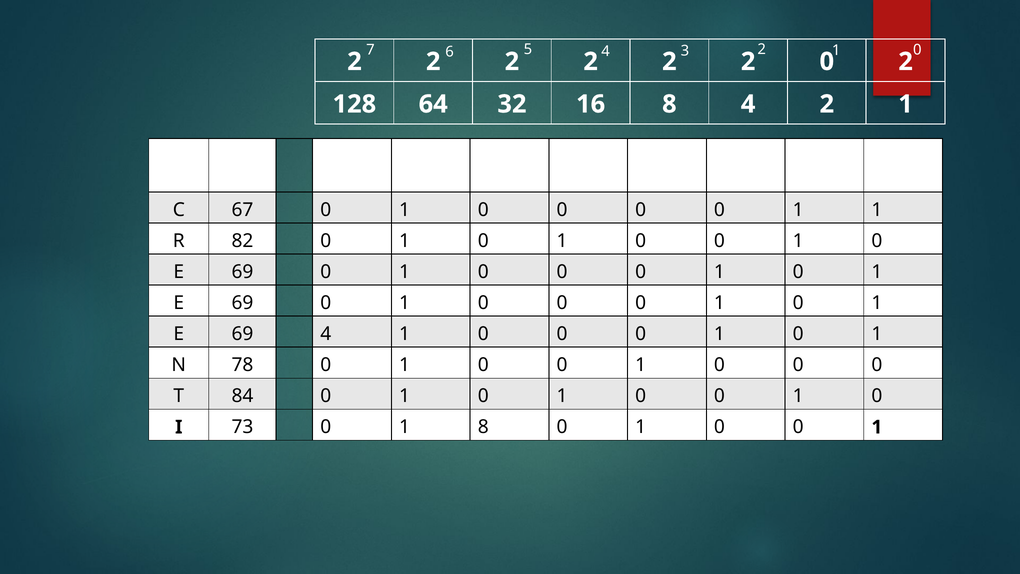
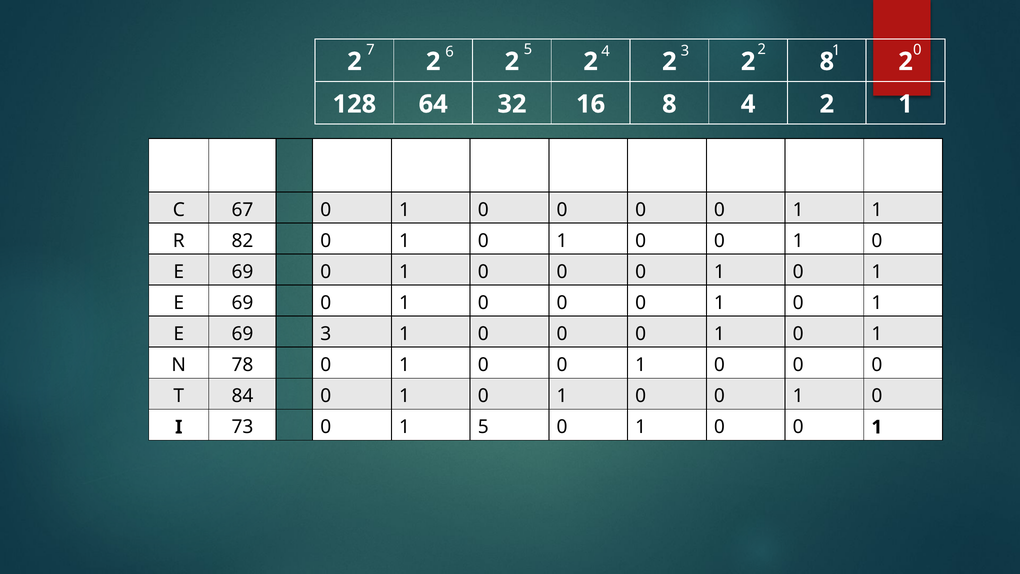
2 0: 0 -> 8 (827, 62)
69 4: 4 -> 3 (326, 334)
1 8: 8 -> 5 (483, 427)
